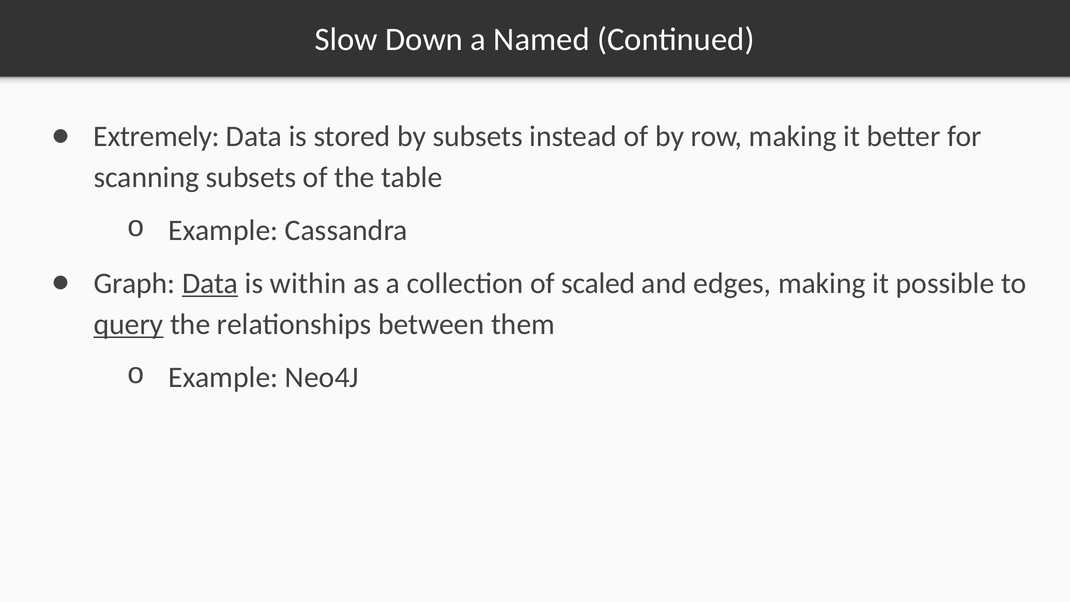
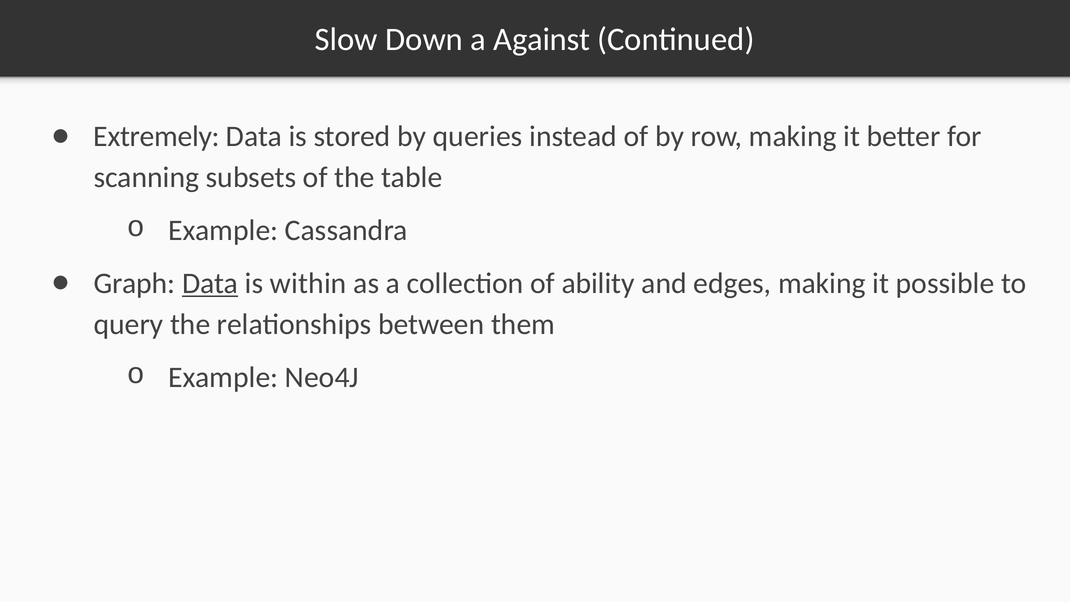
Named: Named -> Against (542, 39)
by subsets: subsets -> queries (478, 137)
scaled: scaled -> ability (598, 283)
query underline: present -> none (128, 324)
